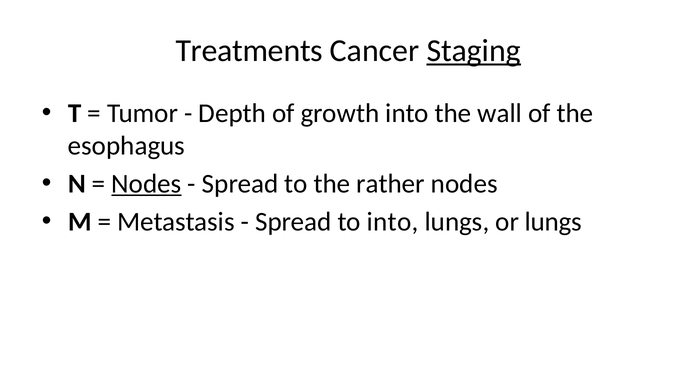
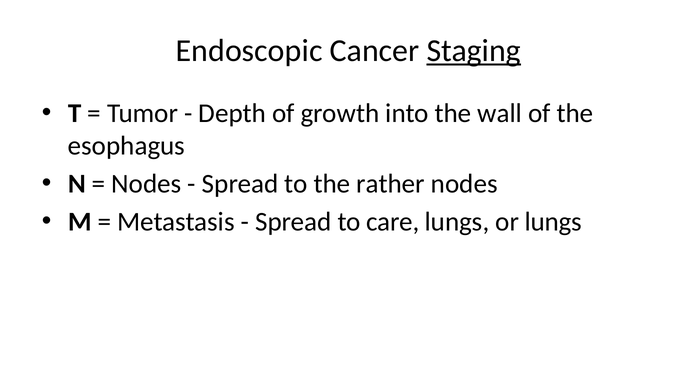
Treatments: Treatments -> Endoscopic (249, 51)
Nodes underline: present -> none (146, 184)
to into: into -> care (393, 222)
